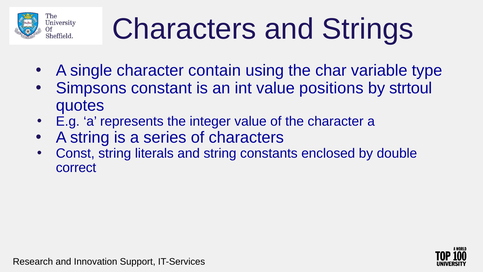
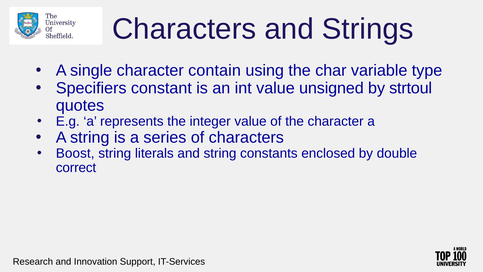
Simpsons: Simpsons -> Specifiers (91, 88)
positions: positions -> unsigned (331, 88)
Const: Const -> Boost (75, 153)
